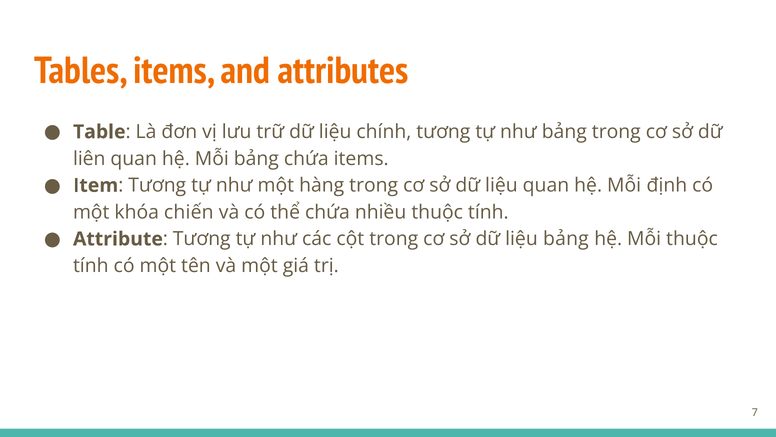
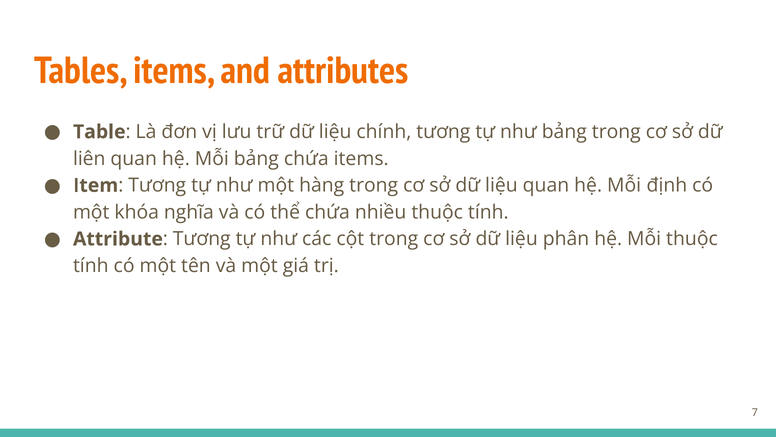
chiến: chiến -> nghĩa (189, 212)
liệu bảng: bảng -> phân (566, 239)
